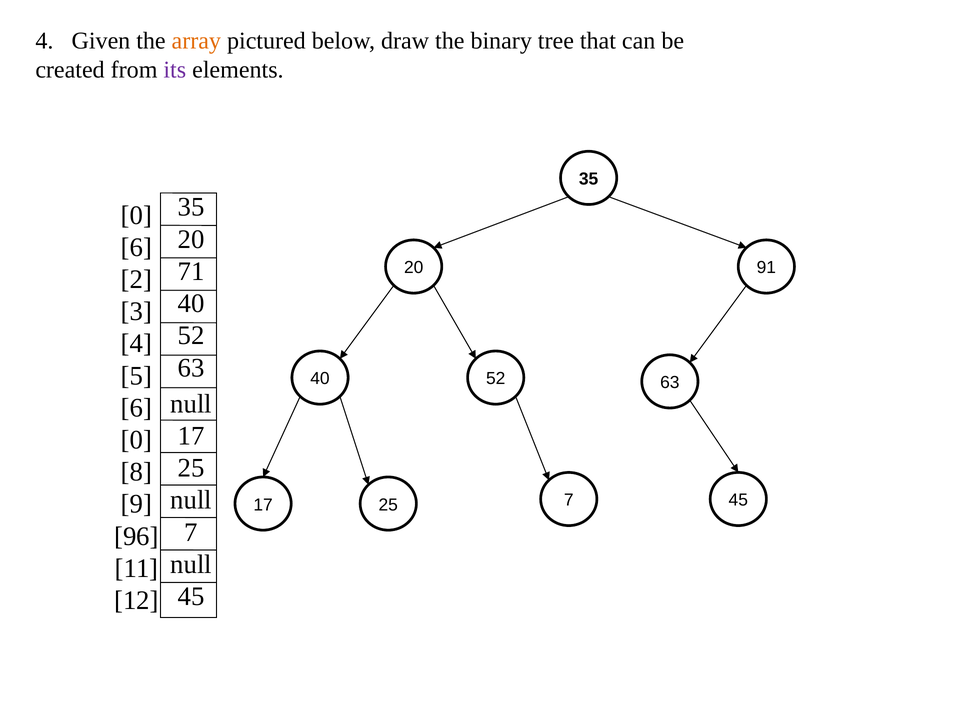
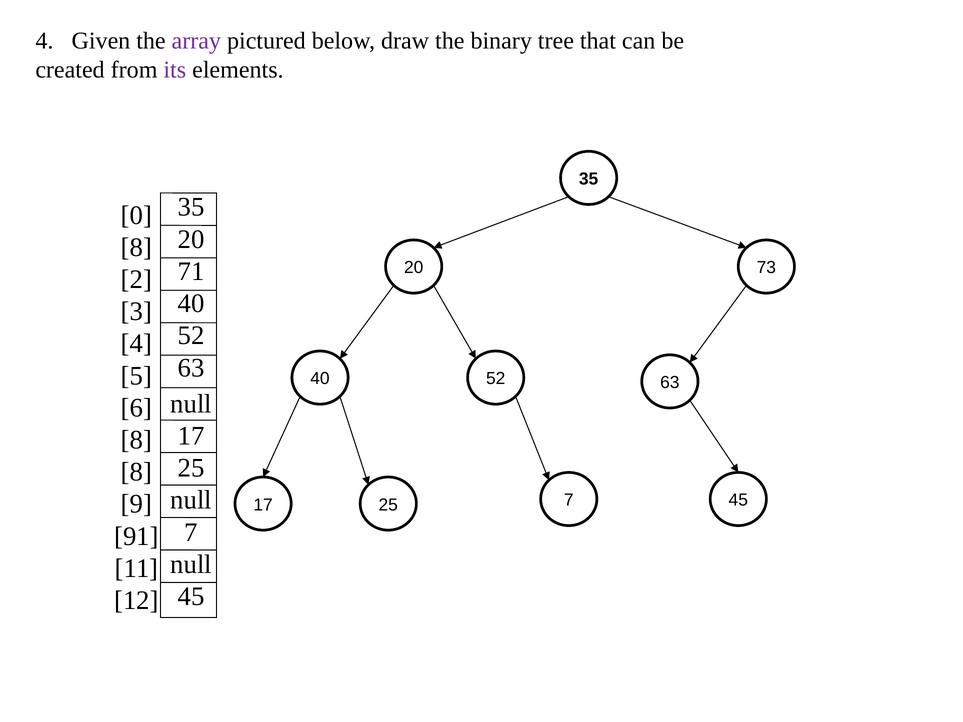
array colour: orange -> purple (196, 41)
6: 6 -> 8 (137, 247)
91: 91 -> 73 (766, 268)
0: 0 -> 8 (137, 440)
96: 96 -> 91 (136, 536)
